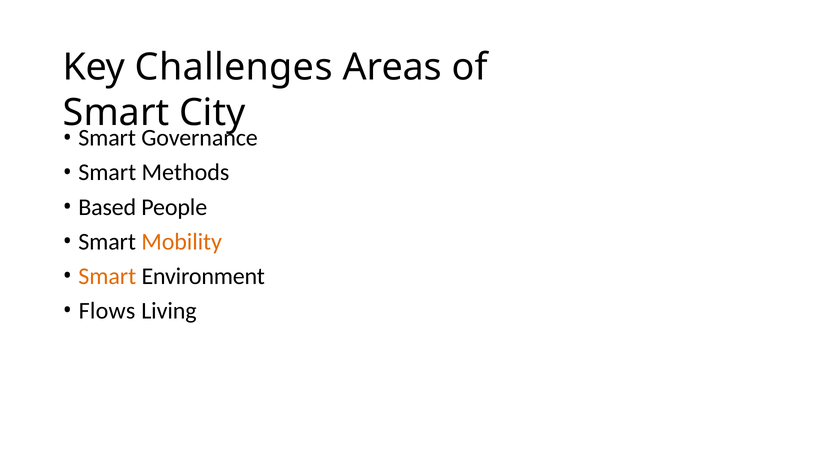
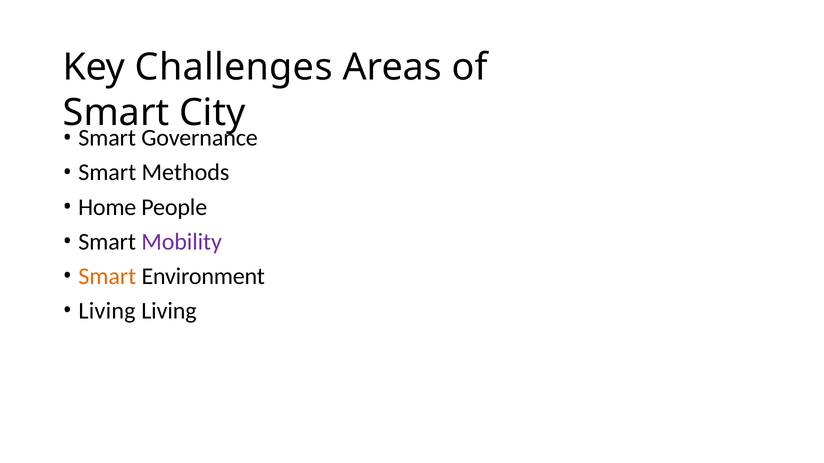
Based: Based -> Home (107, 207)
Mobility colour: orange -> purple (182, 242)
Flows: Flows -> Living (107, 311)
